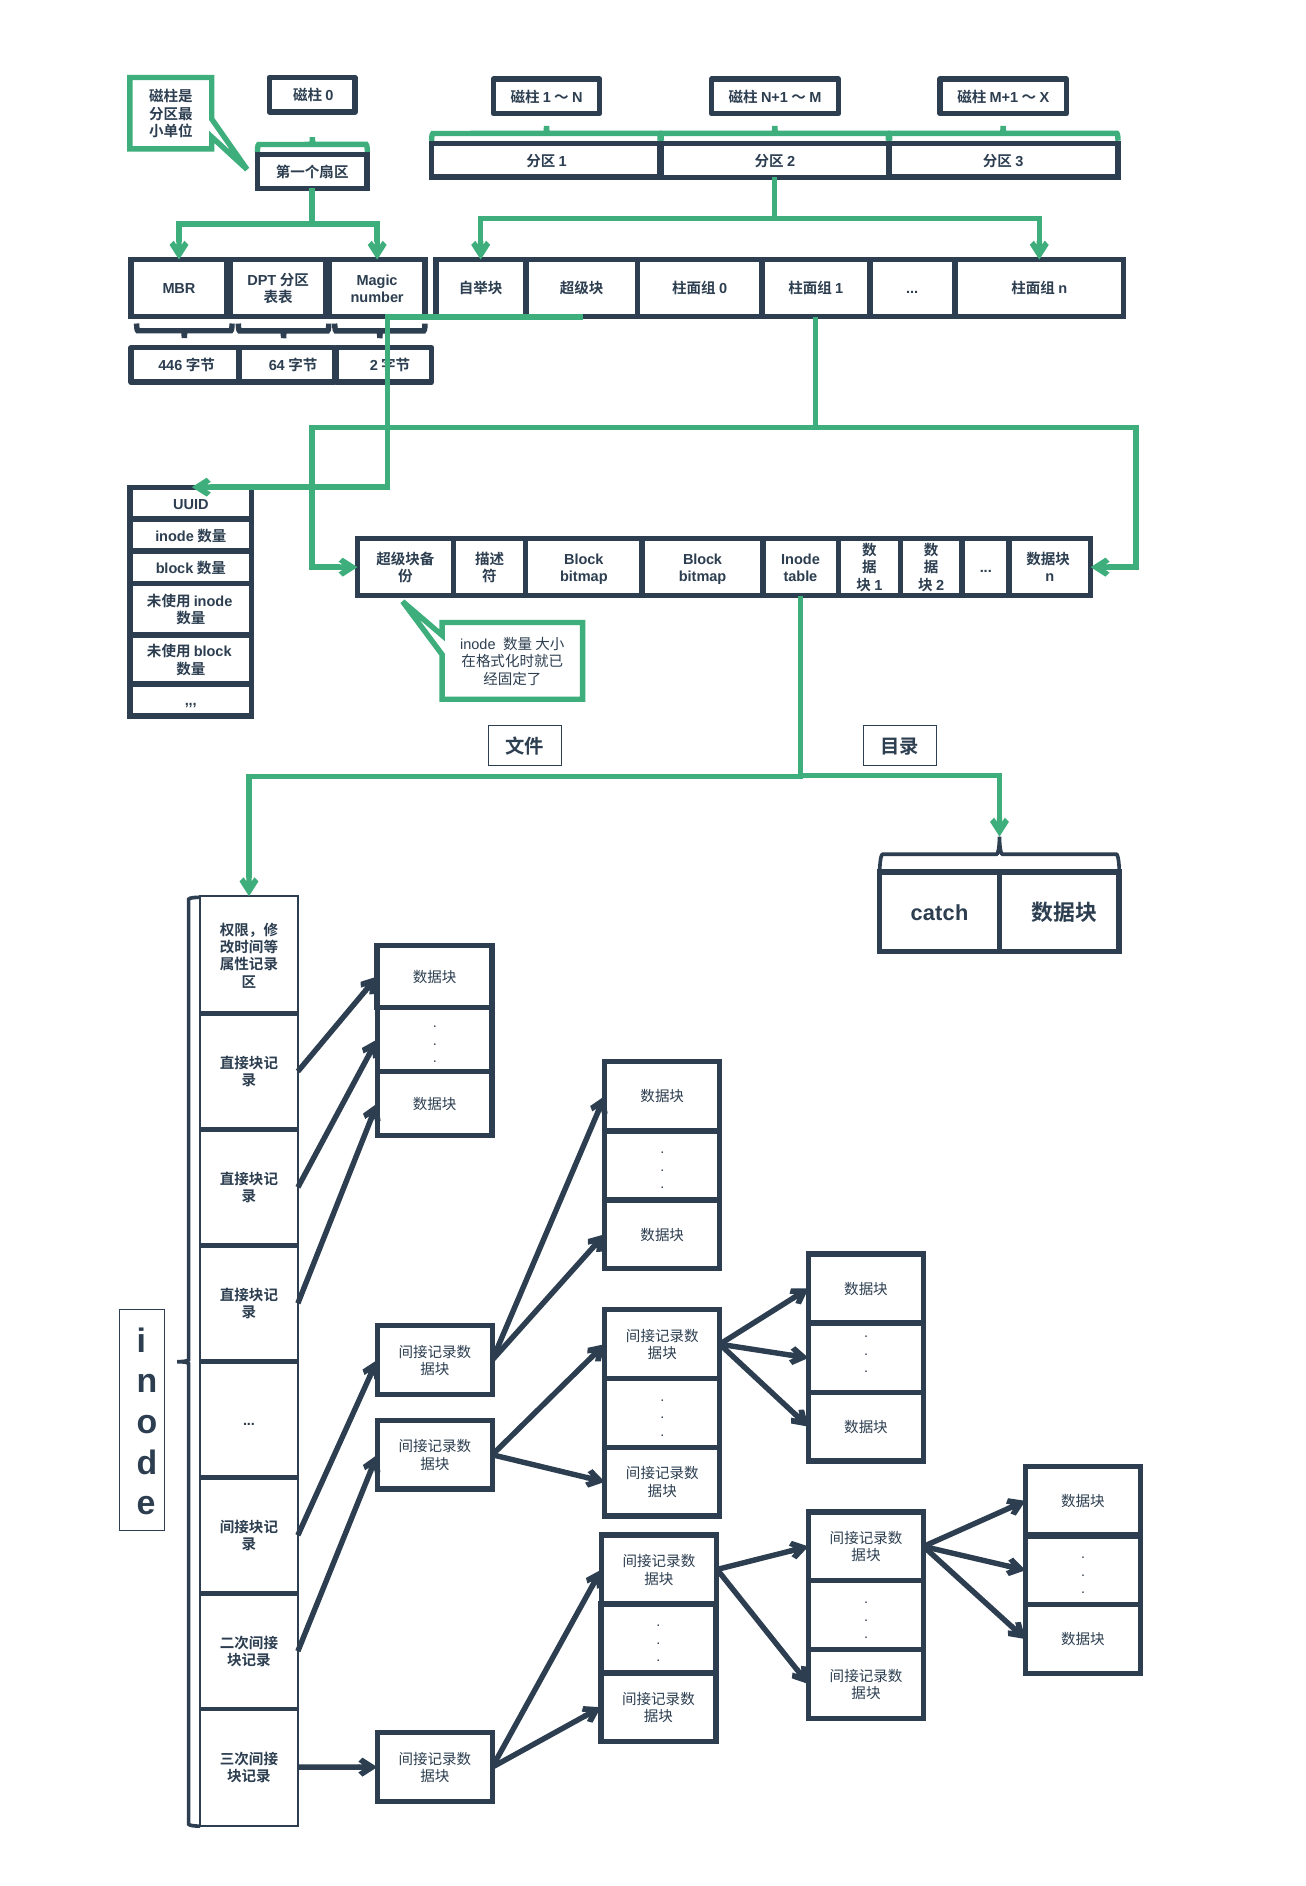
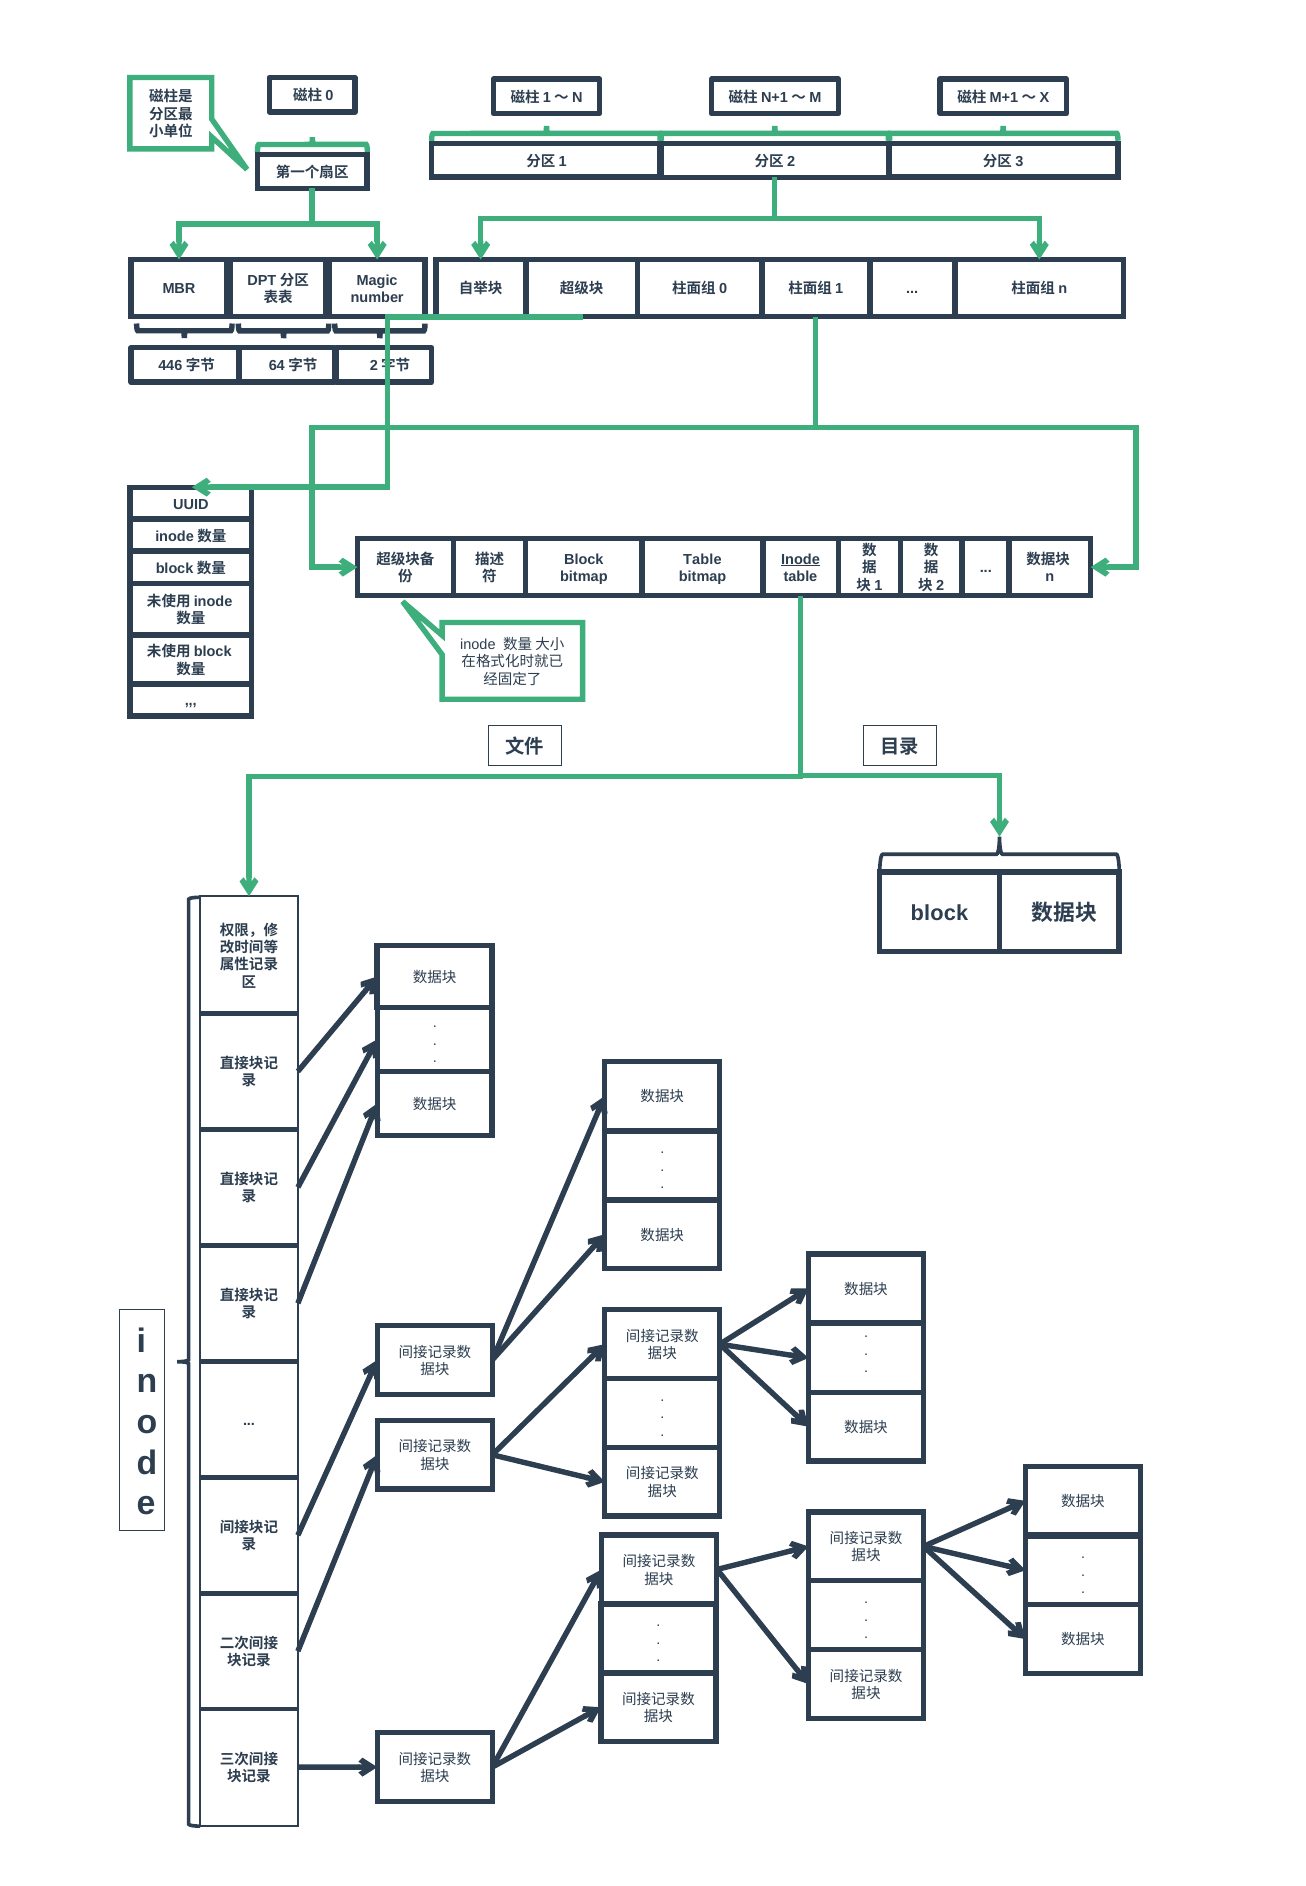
Block: Block -> Table (702, 559)
Inode underline: none -> present (801, 559)
catch: catch -> block (939, 913)
